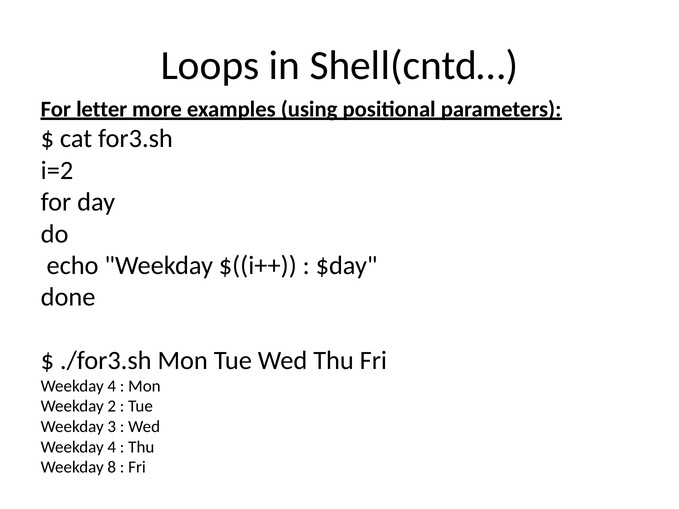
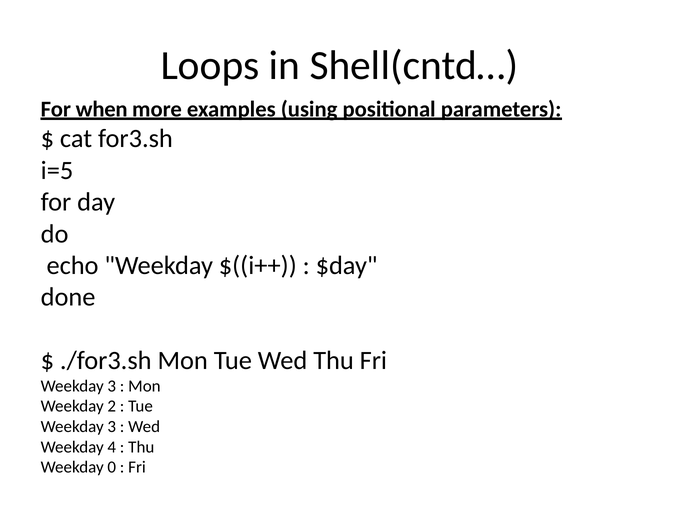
letter: letter -> when (102, 109)
i=2: i=2 -> i=5 (57, 170)
4: 4 -> 3 (112, 386)
8: 8 -> 0 (112, 468)
